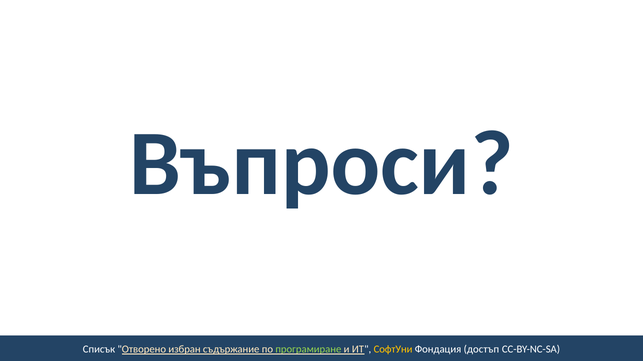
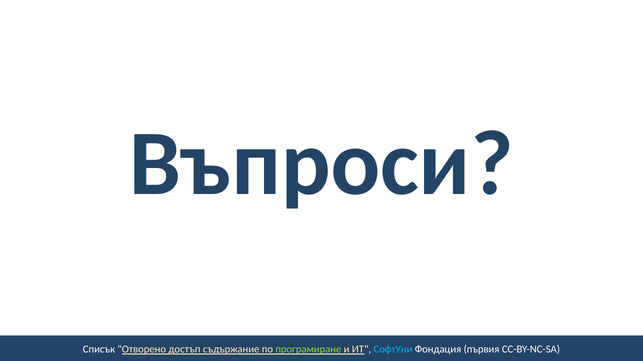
избран: избран -> достъп (184, 350)
СофтУни colour: yellow -> light blue (393, 350)
достъп: достъп -> първия (481, 350)
